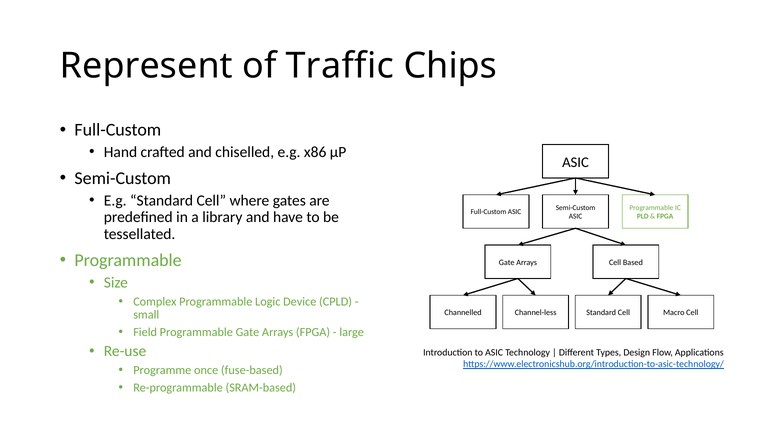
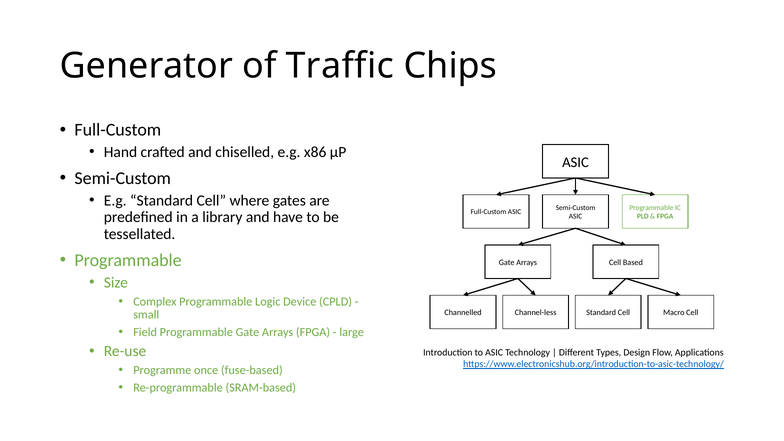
Represent: Represent -> Generator (146, 66)
